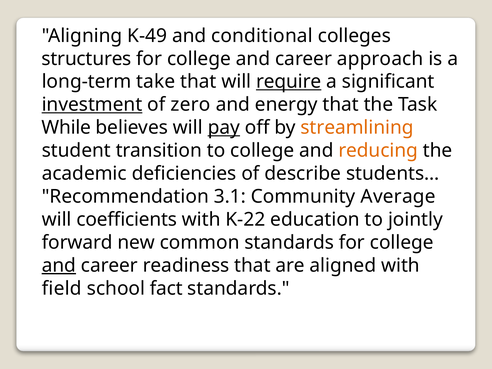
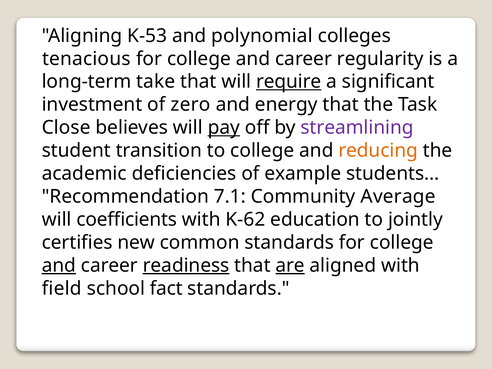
K-49: K-49 -> K-53 (147, 36)
conditional: conditional -> polynomial (262, 36)
structures: structures -> tenacious (86, 59)
approach: approach -> regularity (380, 59)
investment underline: present -> none (92, 105)
While: While -> Close (66, 128)
streamlining colour: orange -> purple (357, 128)
describe: describe -> example (303, 174)
3.1: 3.1 -> 7.1 (230, 197)
K-22: K-22 -> K-62 (245, 220)
forward: forward -> certifies (77, 242)
readiness underline: none -> present (186, 265)
are underline: none -> present (290, 265)
